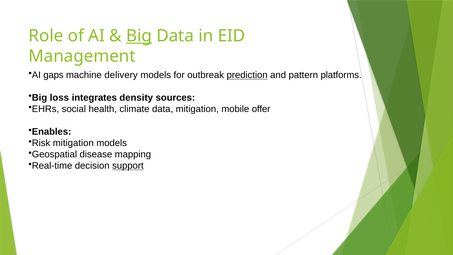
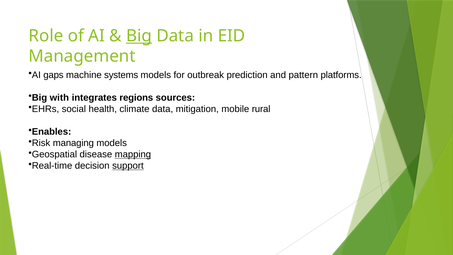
delivery: delivery -> systems (121, 75)
prediction underline: present -> none (247, 75)
loss: loss -> with (59, 98)
density: density -> regions (136, 98)
offer: offer -> rural (261, 109)
Risk mitigation: mitigation -> managing (73, 143)
mapping underline: none -> present (133, 154)
